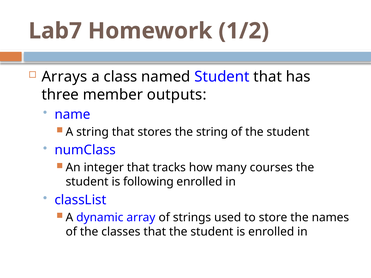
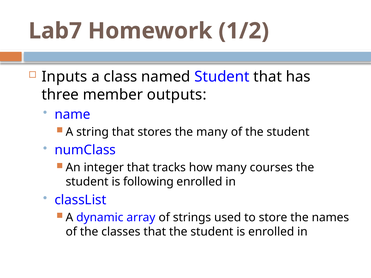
Arrays: Arrays -> Inputs (64, 77)
the string: string -> many (212, 132)
